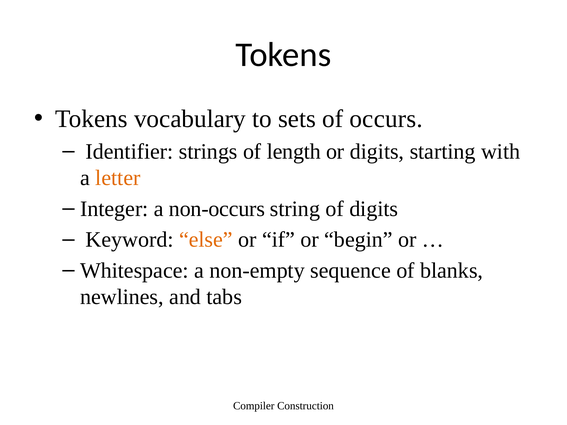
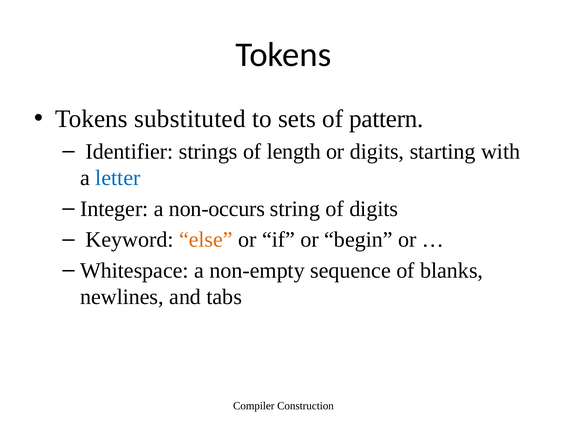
vocabulary: vocabulary -> substituted (190, 119)
occurs: occurs -> pattern (386, 119)
letter colour: orange -> blue (118, 178)
